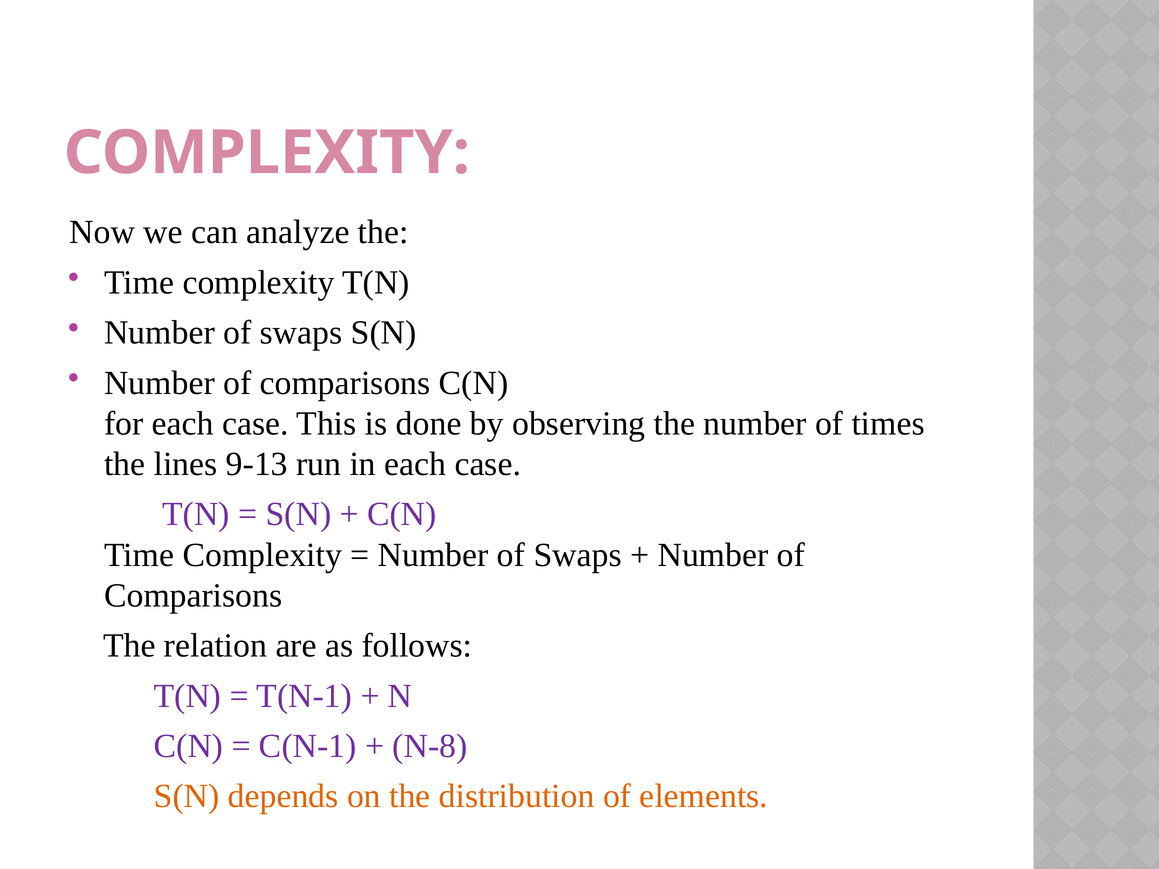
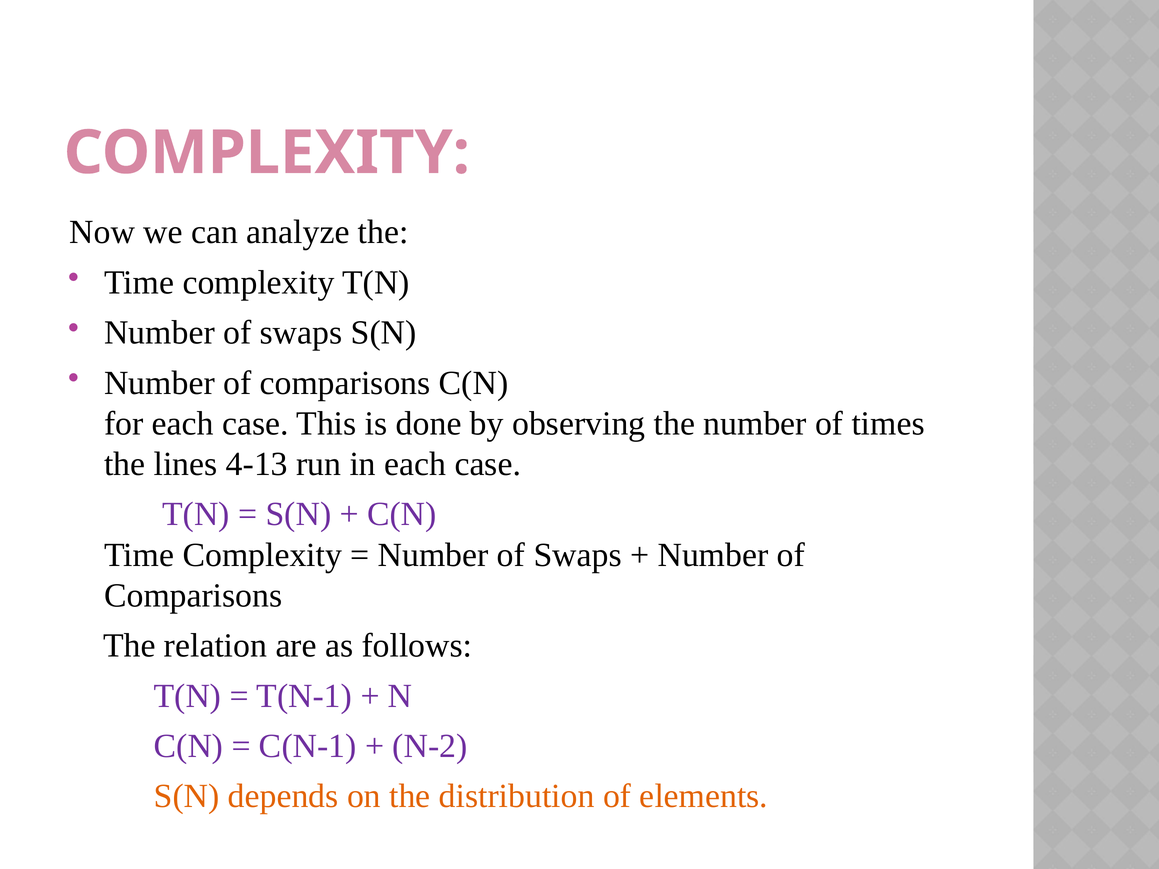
9-13: 9-13 -> 4-13 (257, 464)
N-8: N-8 -> N-2 (430, 746)
